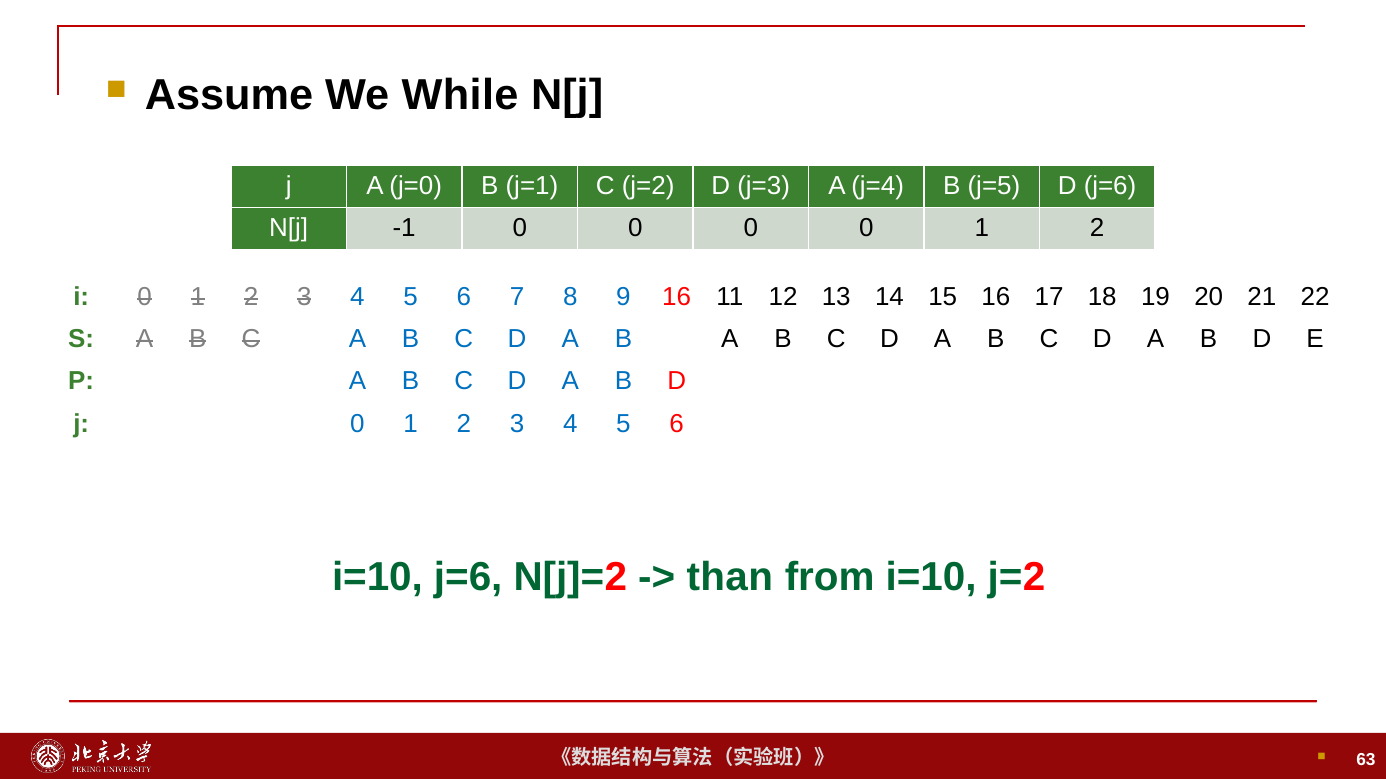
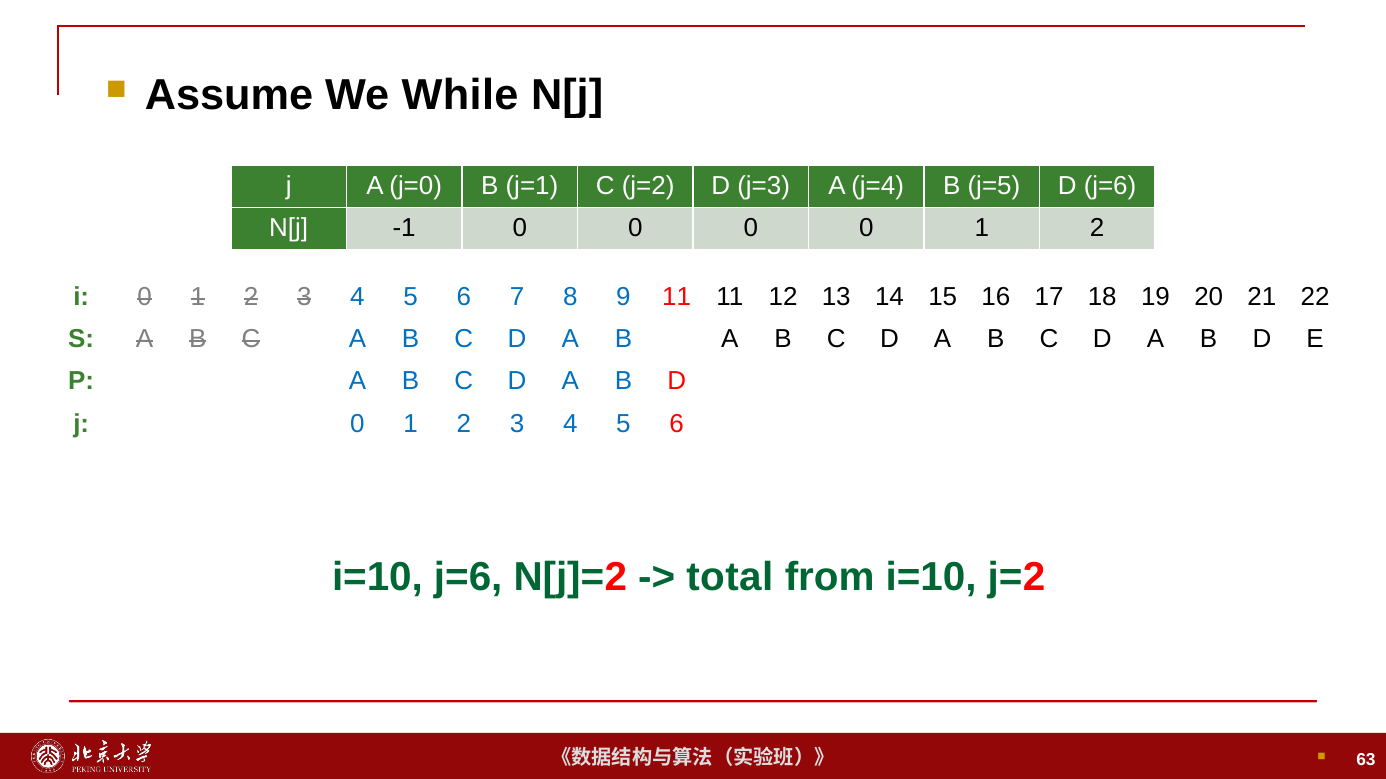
9 16: 16 -> 11 (677, 297)
than: than -> total (730, 578)
